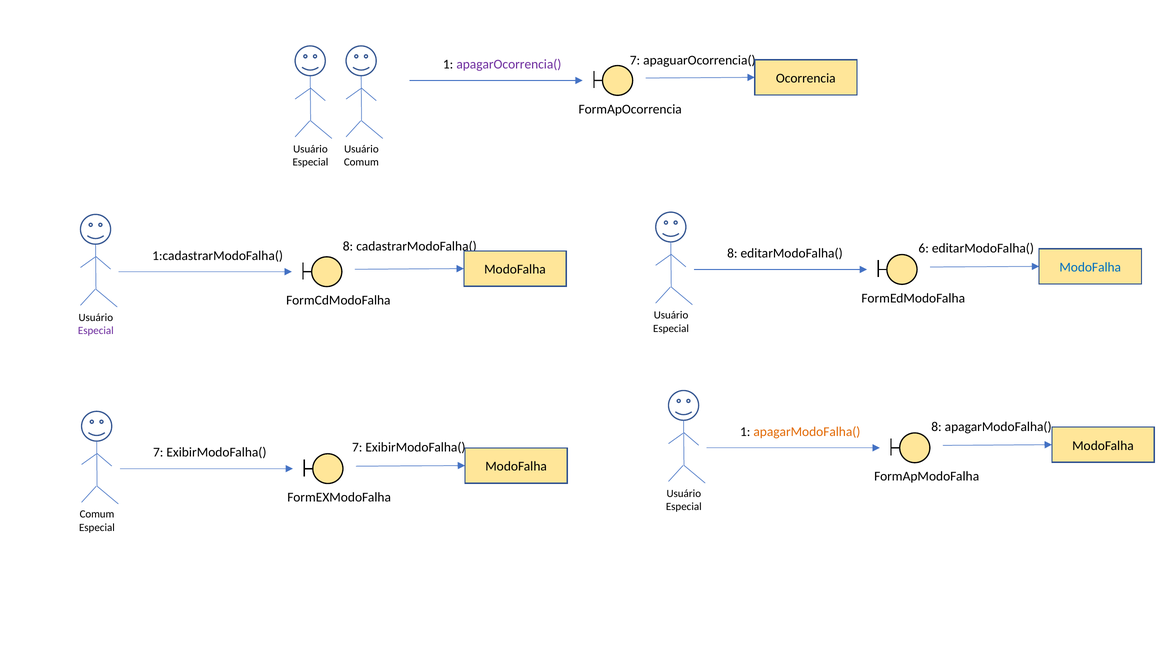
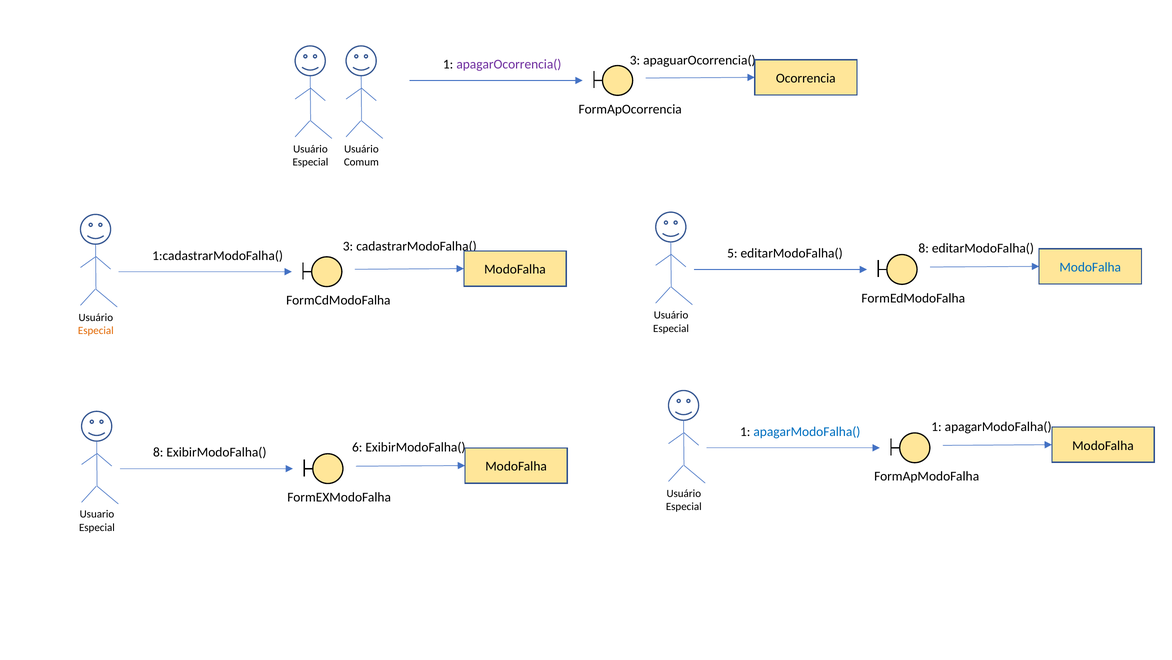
7: 7 -> 3 (635, 60)
8: 8 -> 3 (348, 246)
6: 6 -> 8 (924, 248)
8: 8 -> 5 (732, 253)
Especial colour: purple -> orange (96, 330)
8: 8 -> 1 (936, 426)
apagarModoFalha( colour: orange -> blue (807, 431)
7: 7 -> 6 (357, 447)
7: 7 -> 8 (158, 452)
Comum: Comum -> Usuario (97, 514)
